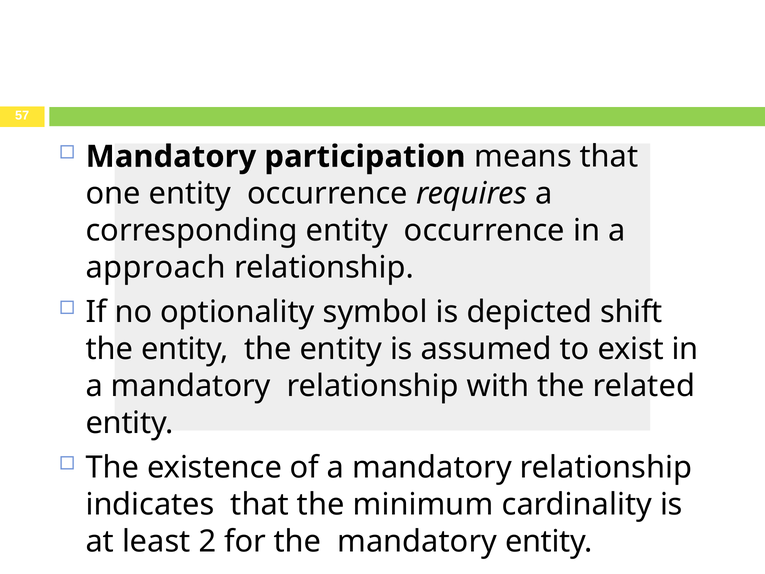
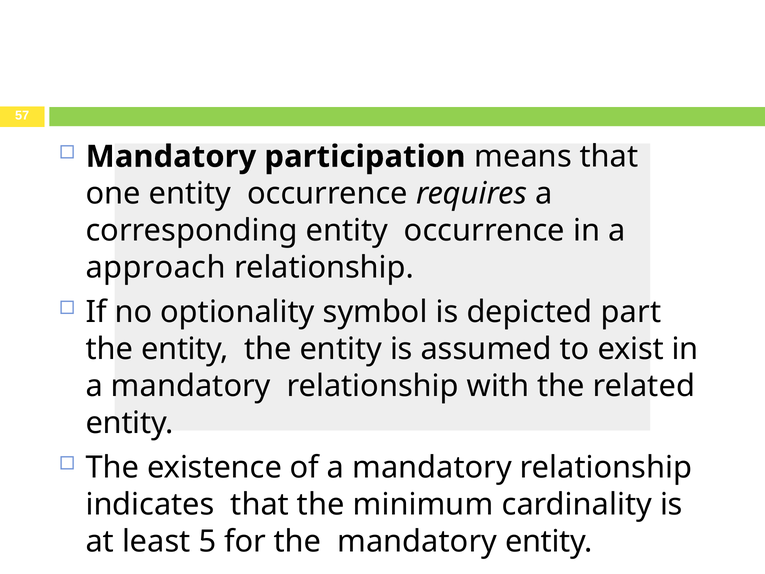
shift: shift -> part (631, 312)
2: 2 -> 5 (207, 541)
